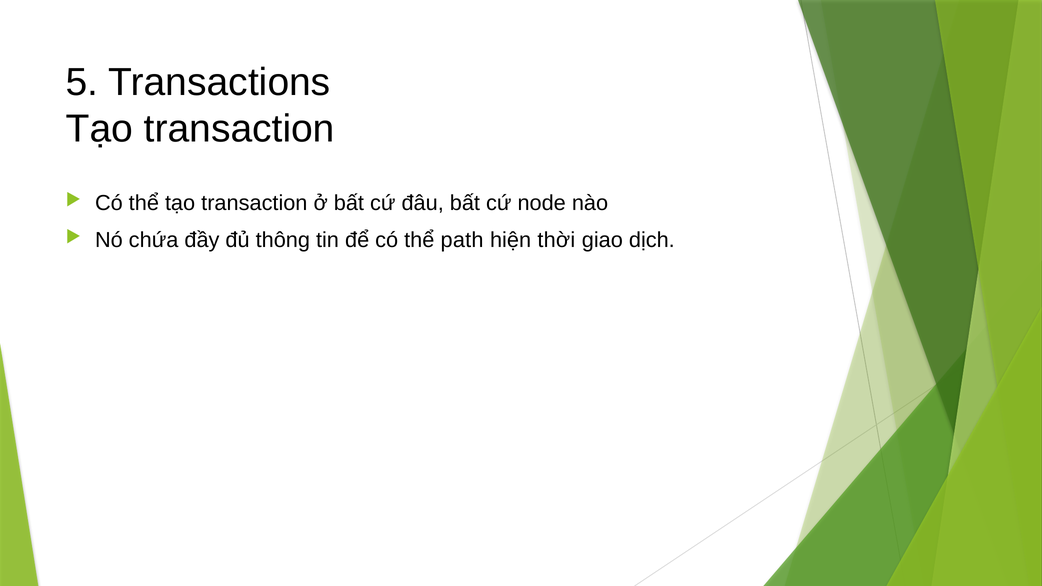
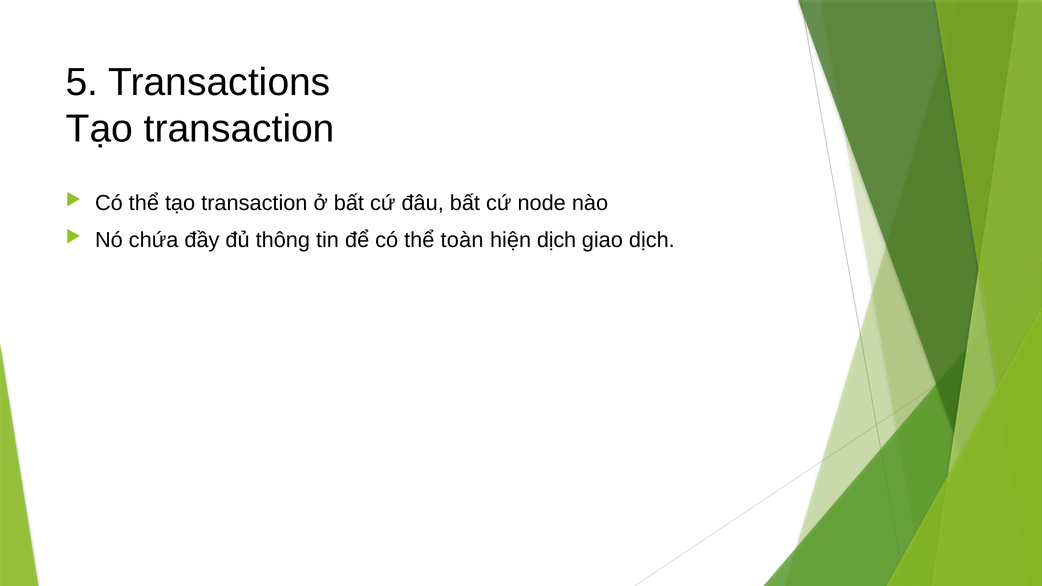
path: path -> toàn (462, 240)
hiện thời: thời -> dịch (557, 240)
